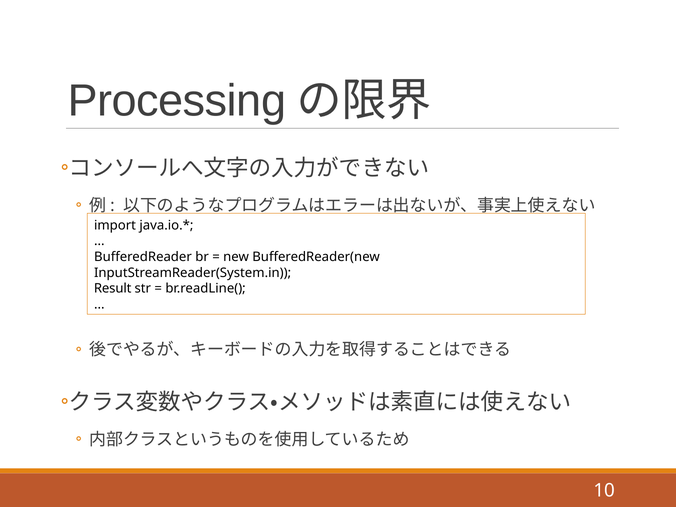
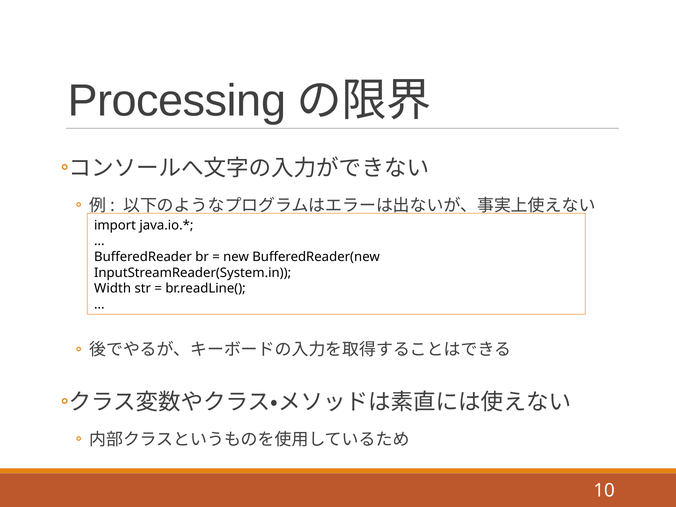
Result: Result -> Width (113, 288)
